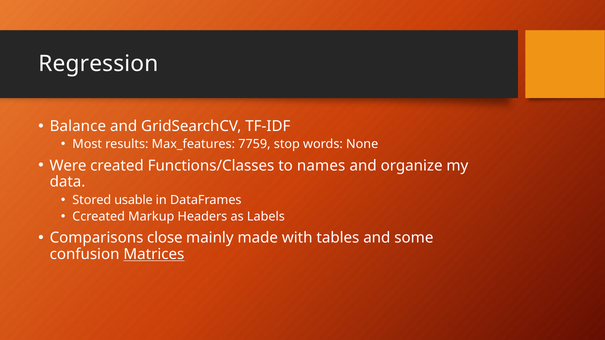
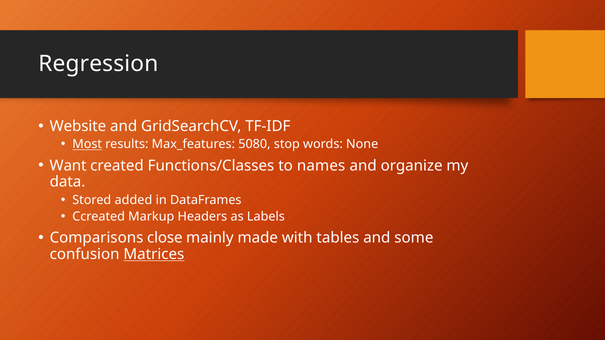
Balance: Balance -> Website (78, 126)
Most underline: none -> present (87, 144)
7759: 7759 -> 5080 (254, 144)
Were: Were -> Want (68, 166)
usable: usable -> added (133, 200)
